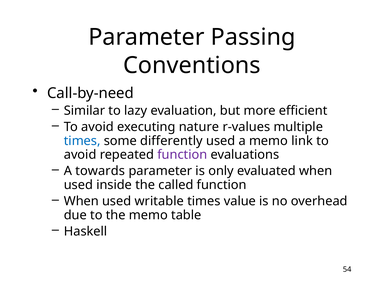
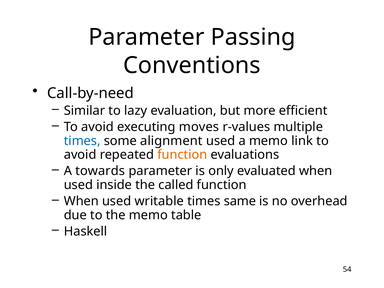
nature: nature -> moves (199, 127)
differently: differently -> alignment (171, 141)
function colour: purple -> orange (182, 155)
value: value -> same (240, 201)
